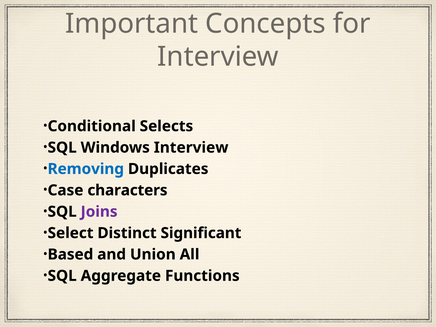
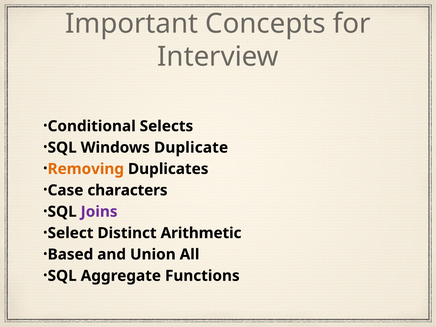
Windows Interview: Interview -> Duplicate (191, 148)
Removing colour: blue -> orange (86, 169)
Significant: Significant -> Arithmetic (201, 233)
